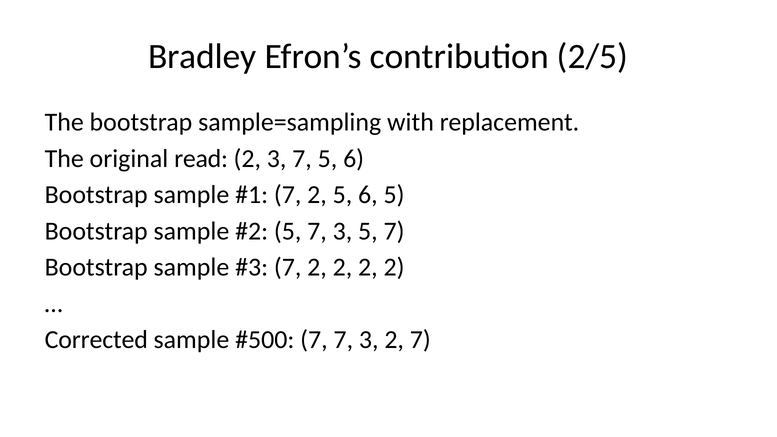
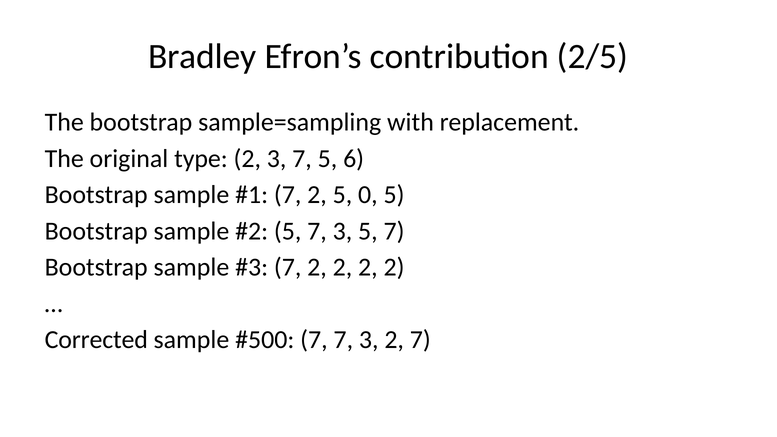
read: read -> type (201, 159)
2 5 6: 6 -> 0 (368, 195)
